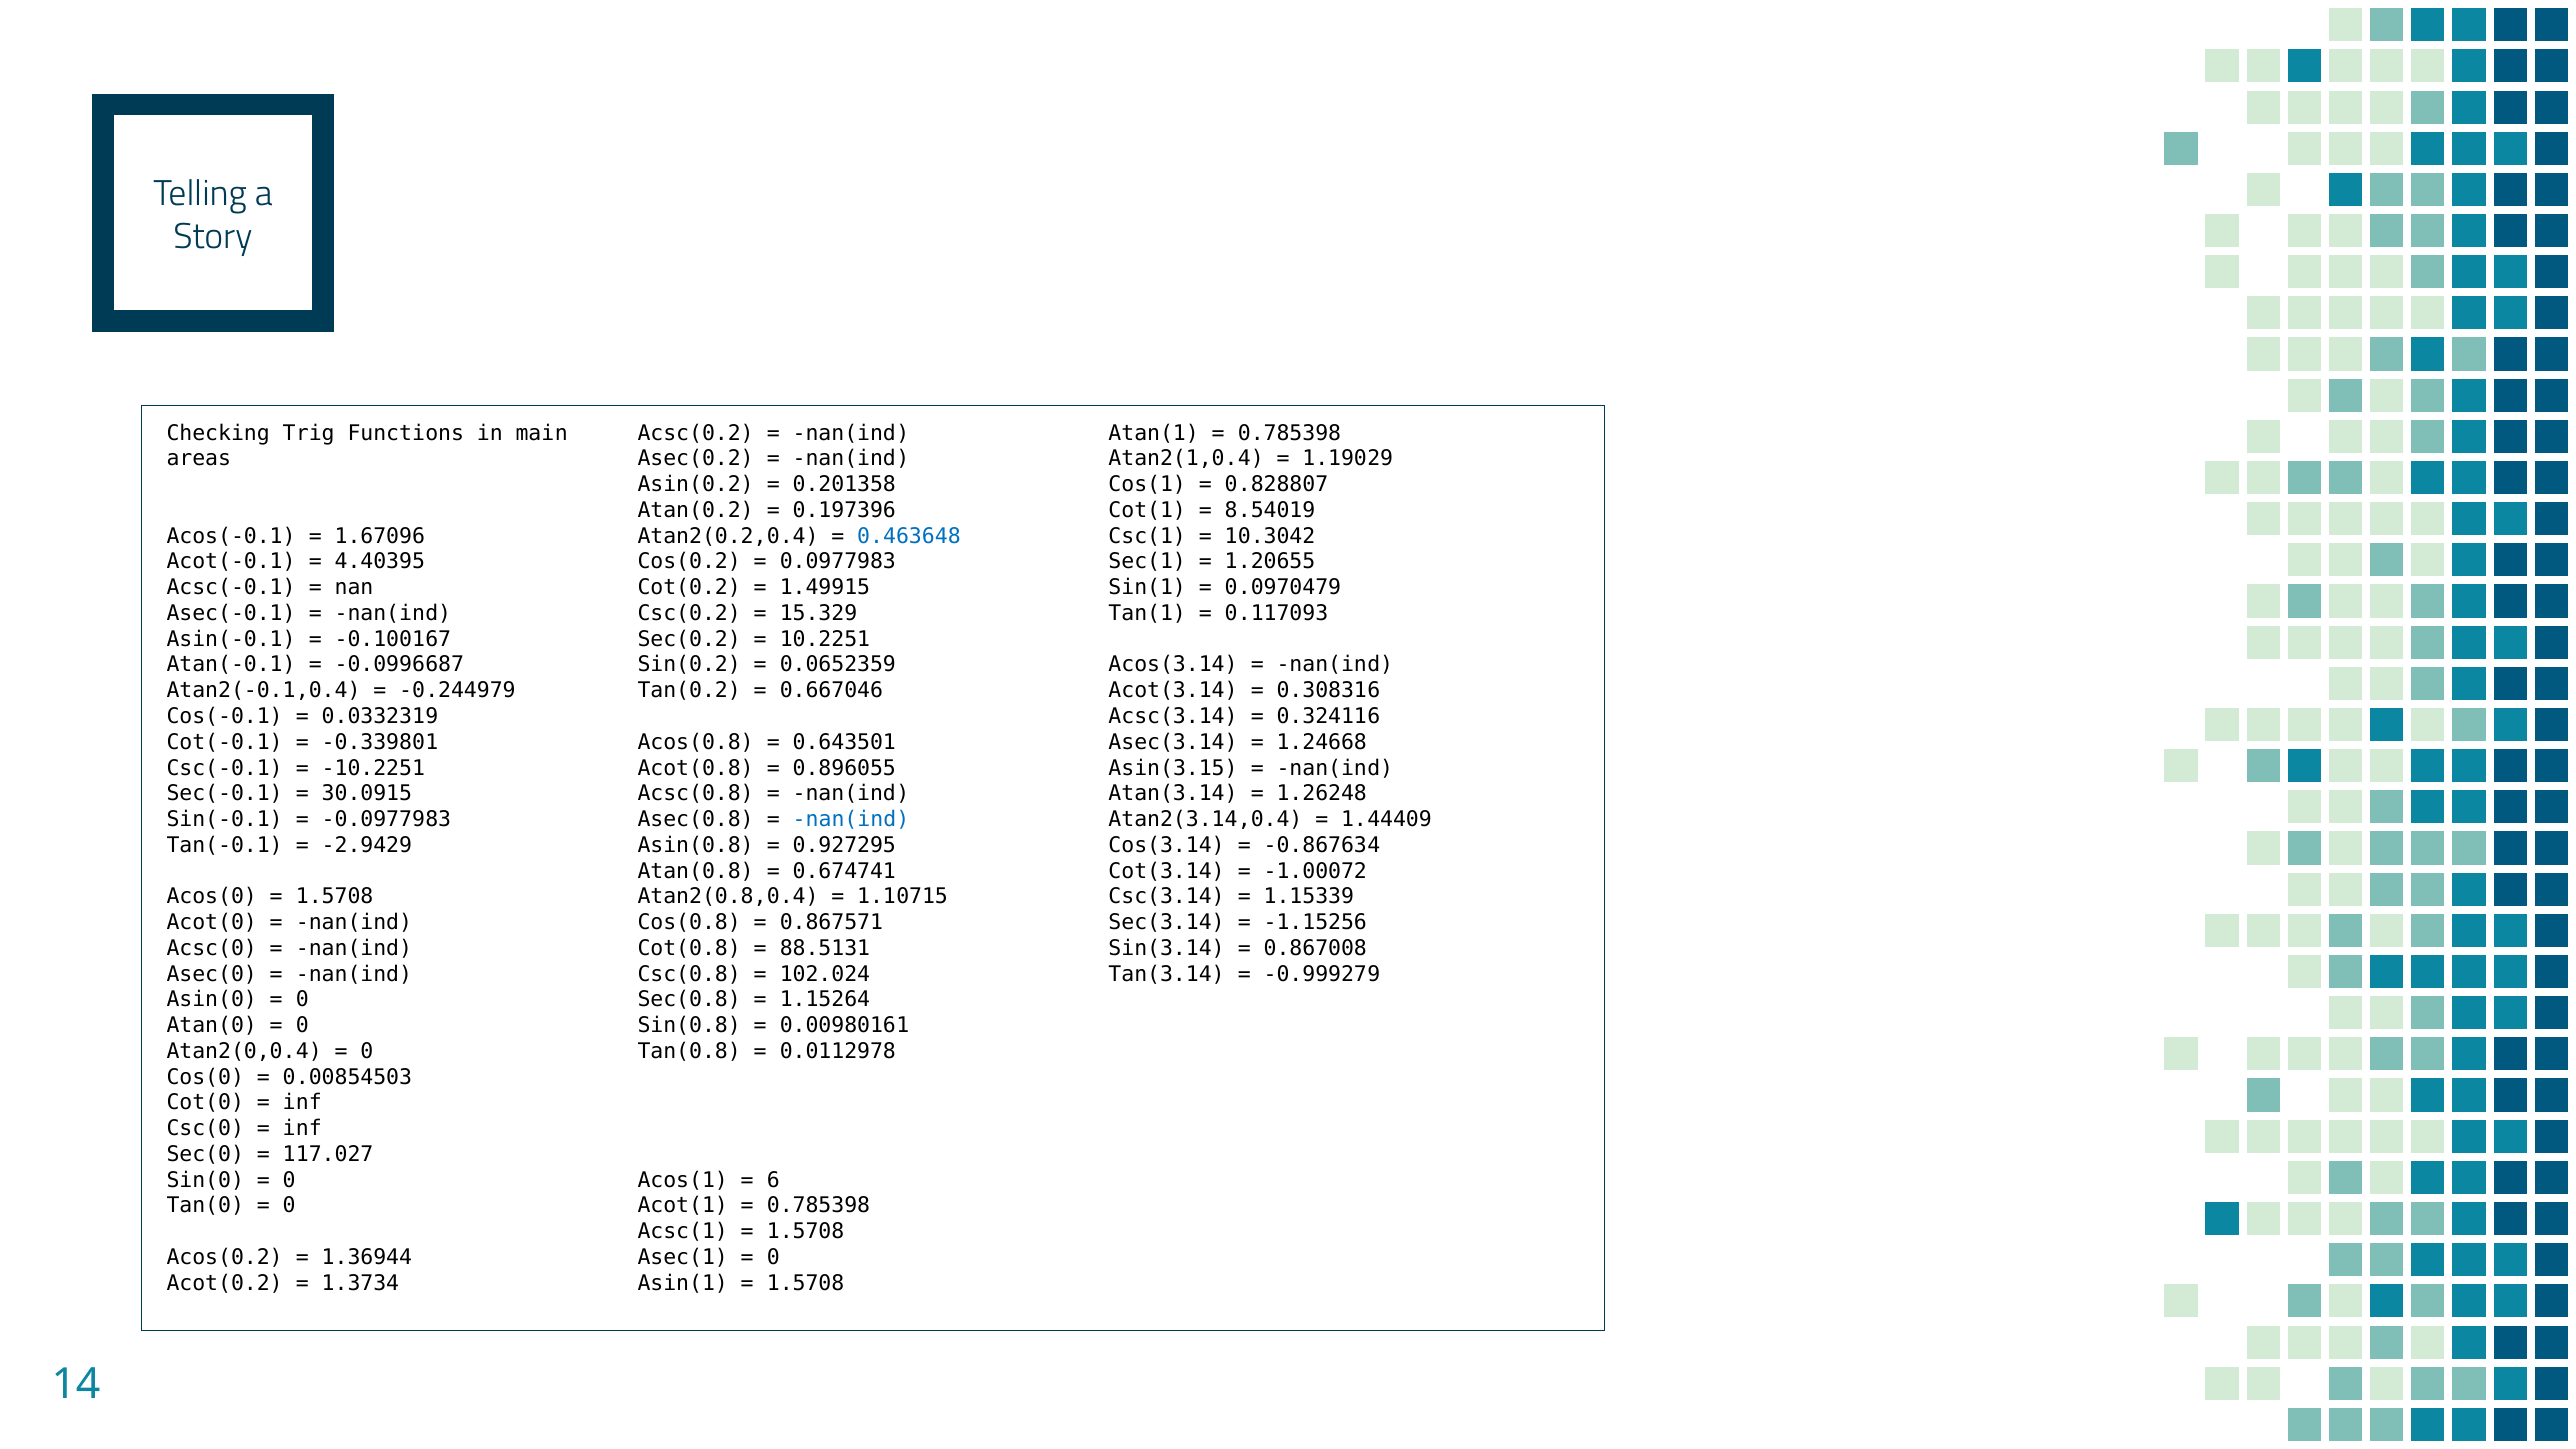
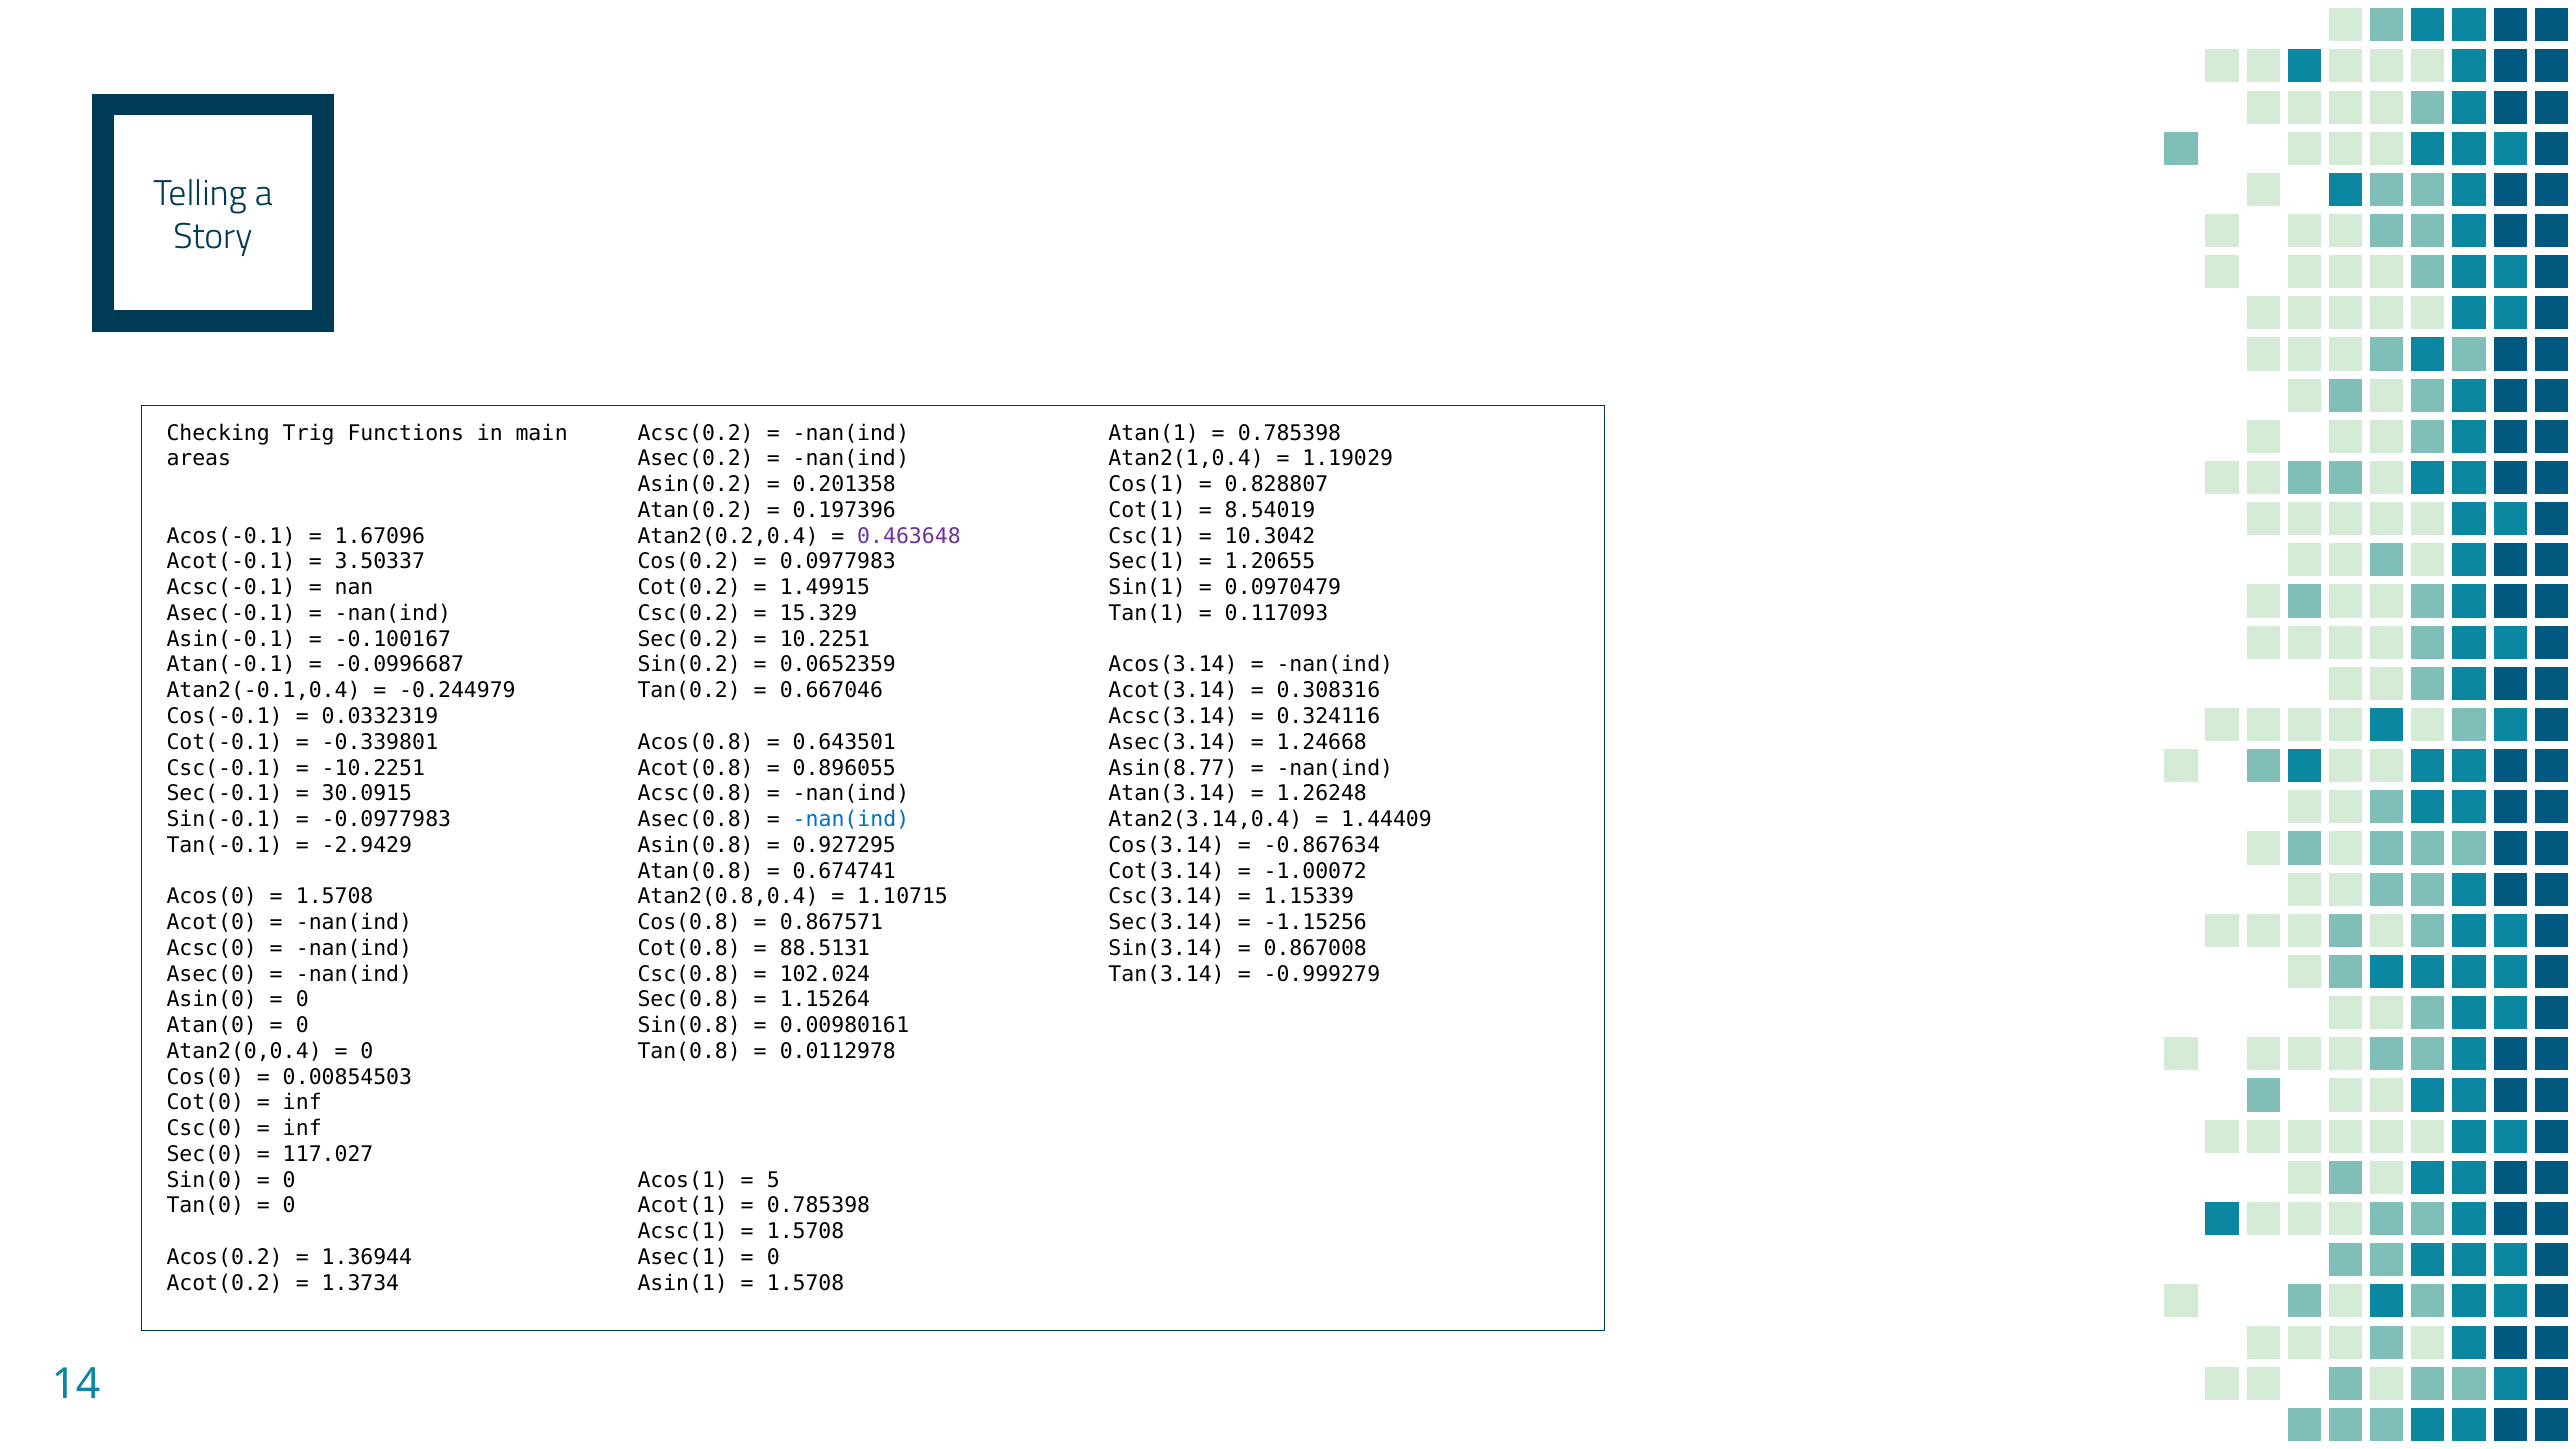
0.463648 colour: blue -> purple (909, 536)
4.40395: 4.40395 -> 3.50337 (380, 562)
Asin(3.15: Asin(3.15 -> Asin(8.77 (1173, 768)
6: 6 -> 5 (773, 1180)
